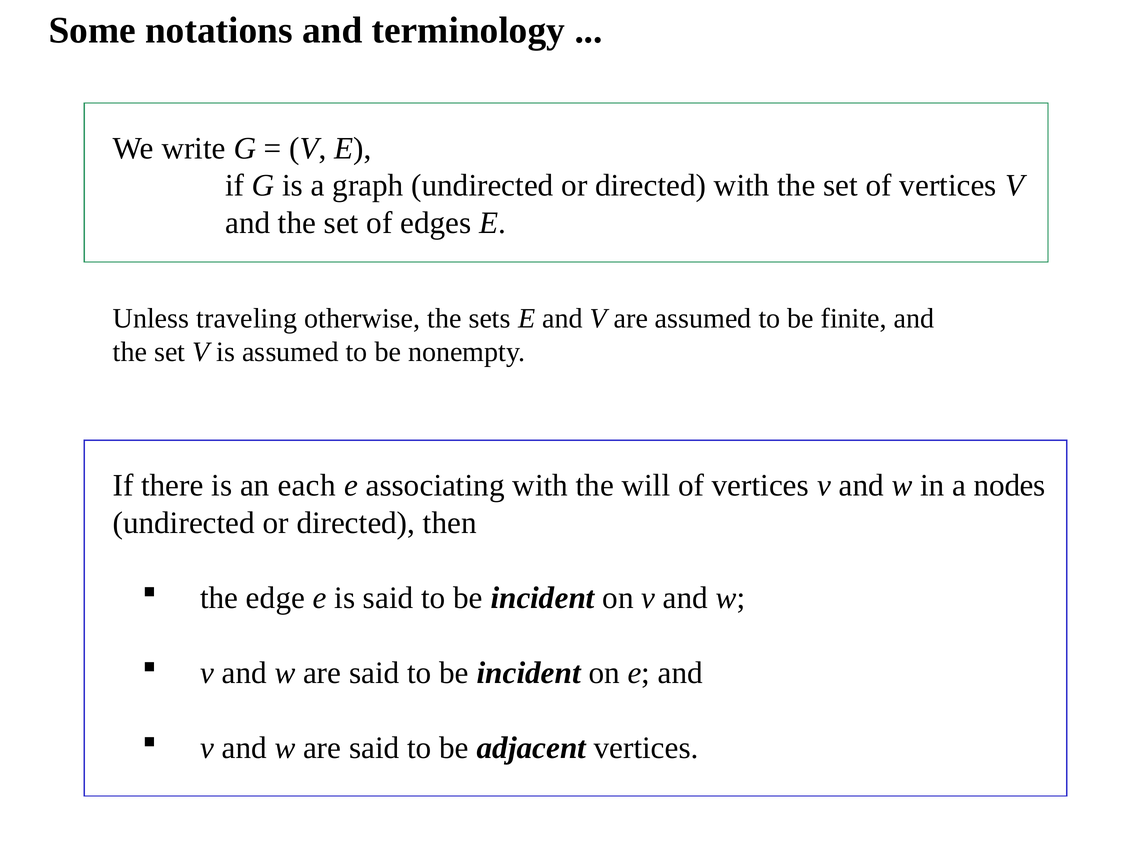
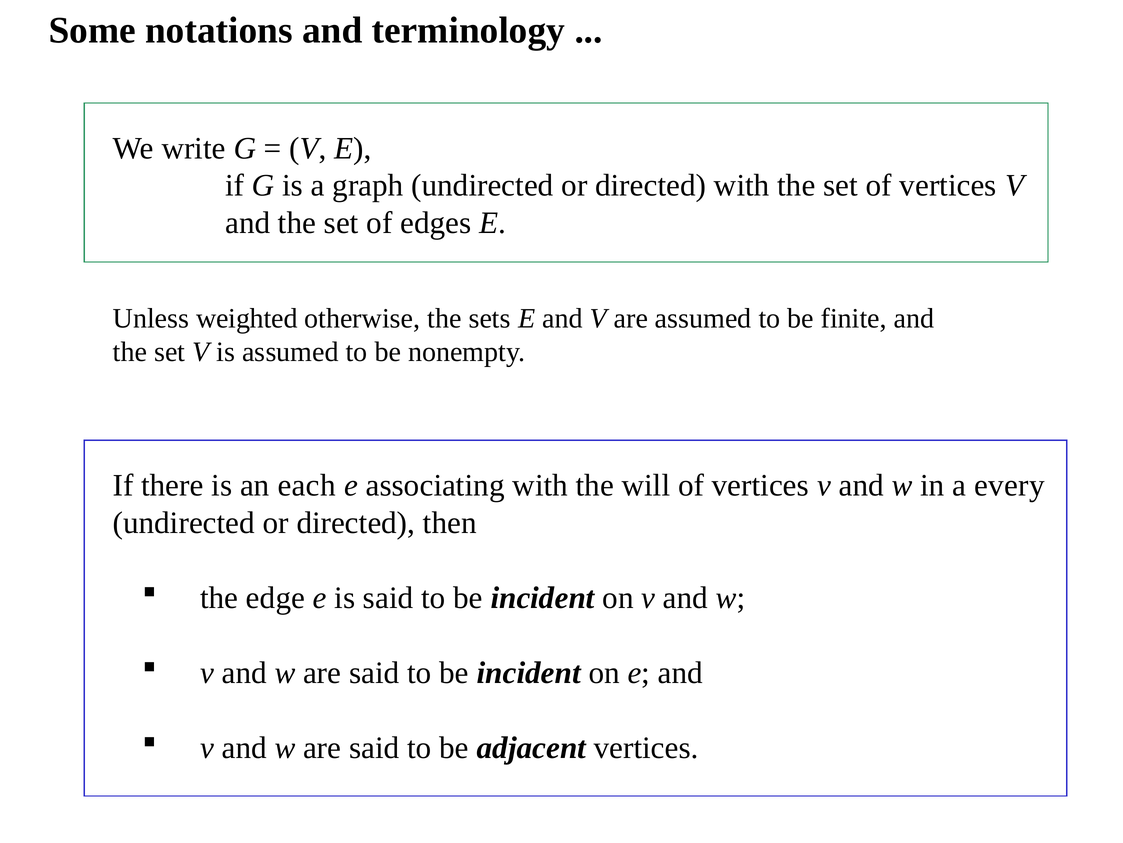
traveling: traveling -> weighted (247, 318)
nodes: nodes -> every (1009, 485)
